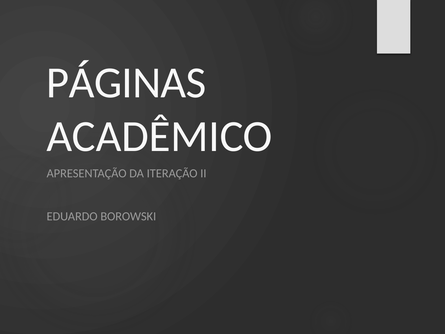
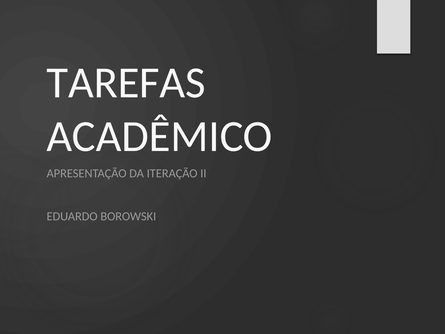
PÁGINAS: PÁGINAS -> TAREFAS (126, 83)
